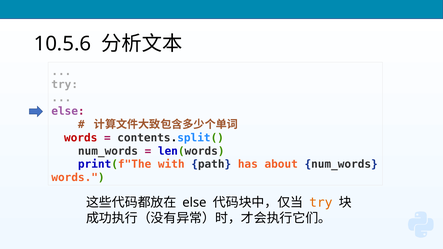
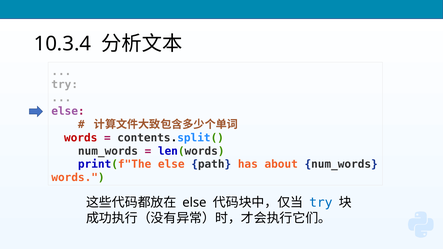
10.5.6: 10.5.6 -> 10.3.4 (62, 44)
print(f"The with: with -> else (171, 164)
try colour: orange -> blue (321, 203)
